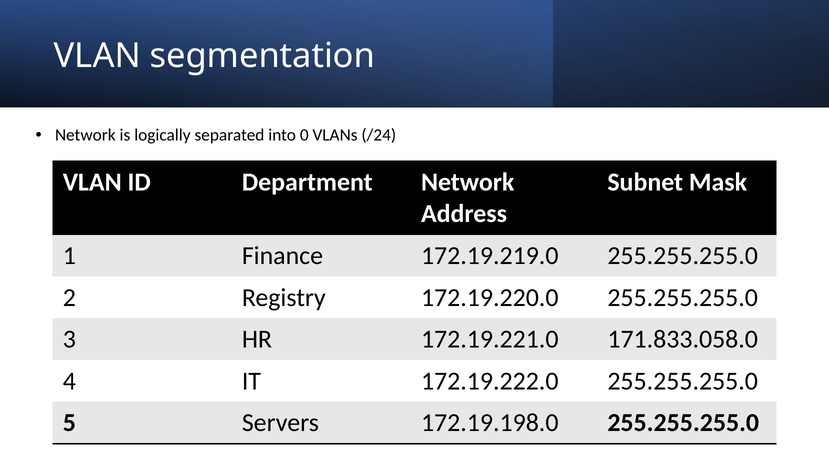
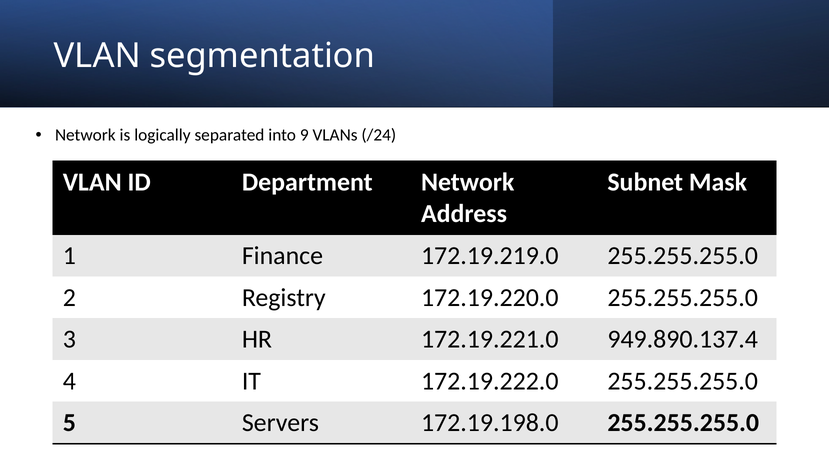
0: 0 -> 9 (304, 135)
171.833.058.0: 171.833.058.0 -> 949.890.137.4 (683, 340)
